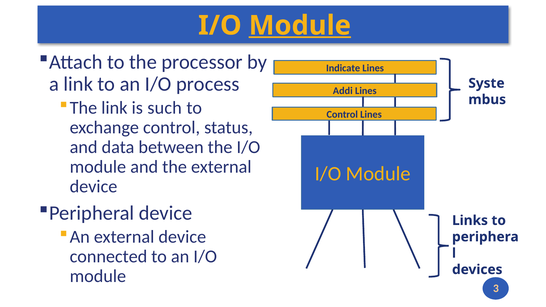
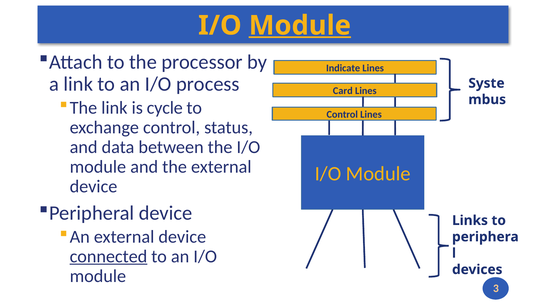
Addi: Addi -> Card (343, 91)
such: such -> cycle (165, 108)
connected underline: none -> present (108, 257)
